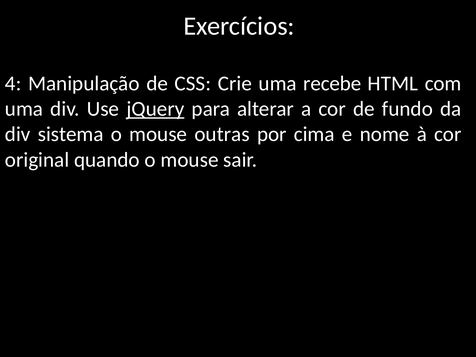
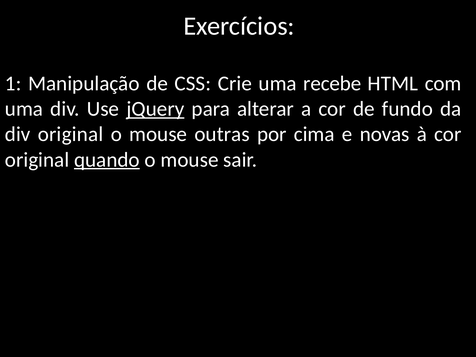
4: 4 -> 1 (13, 84)
div sistema: sistema -> original (71, 134)
nome: nome -> novas (385, 134)
quando underline: none -> present (107, 160)
